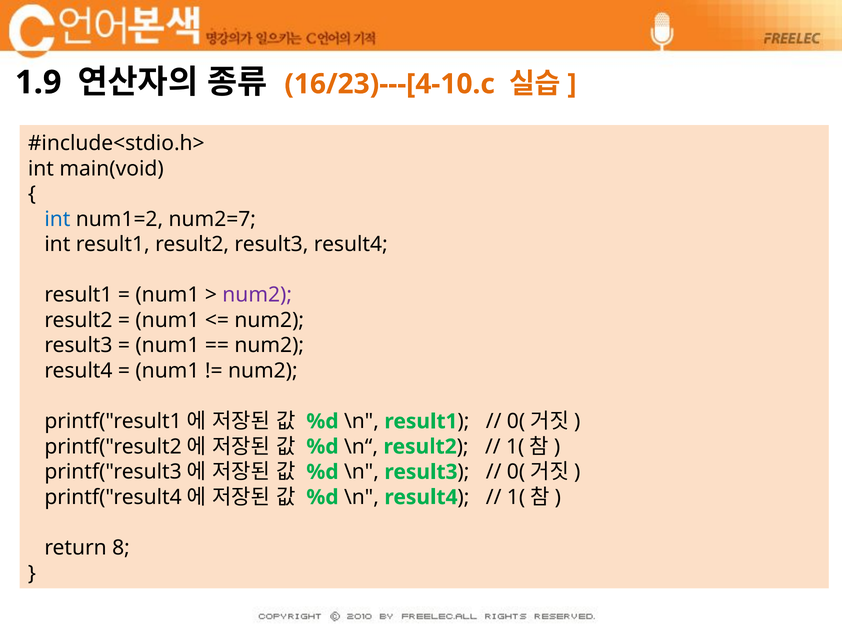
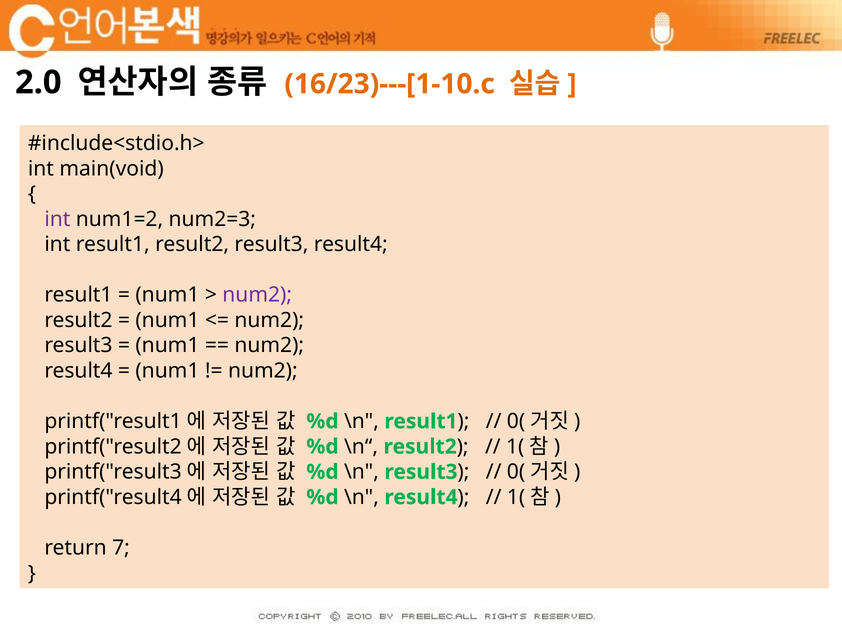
1.9: 1.9 -> 2.0 (38, 82)
16/23)---[4-10.c: 16/23)---[4-10.c -> 16/23)---[1-10.c (390, 84)
int colour: blue -> purple (57, 219)
num2=7: num2=7 -> num2=3 (212, 219)
8: 8 -> 7 (121, 547)
